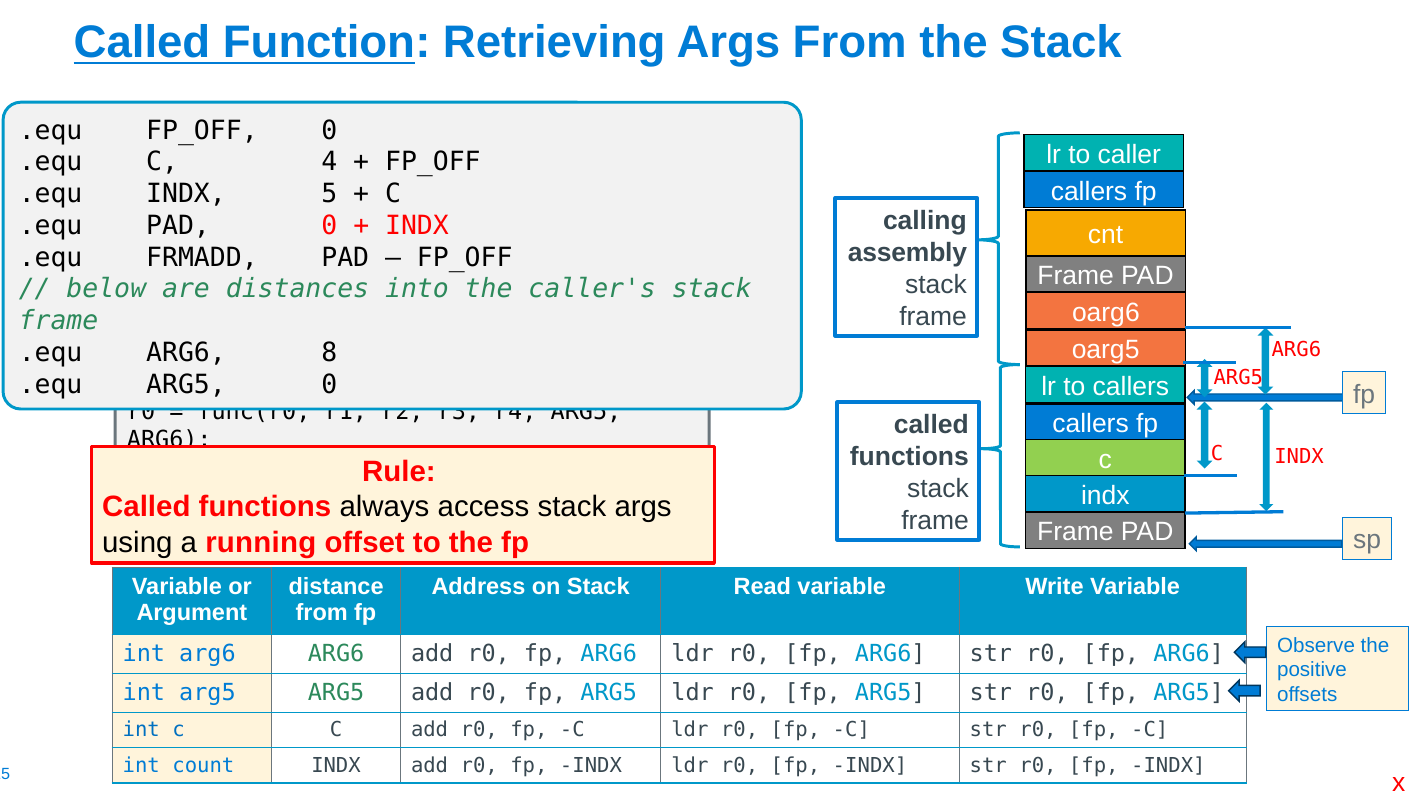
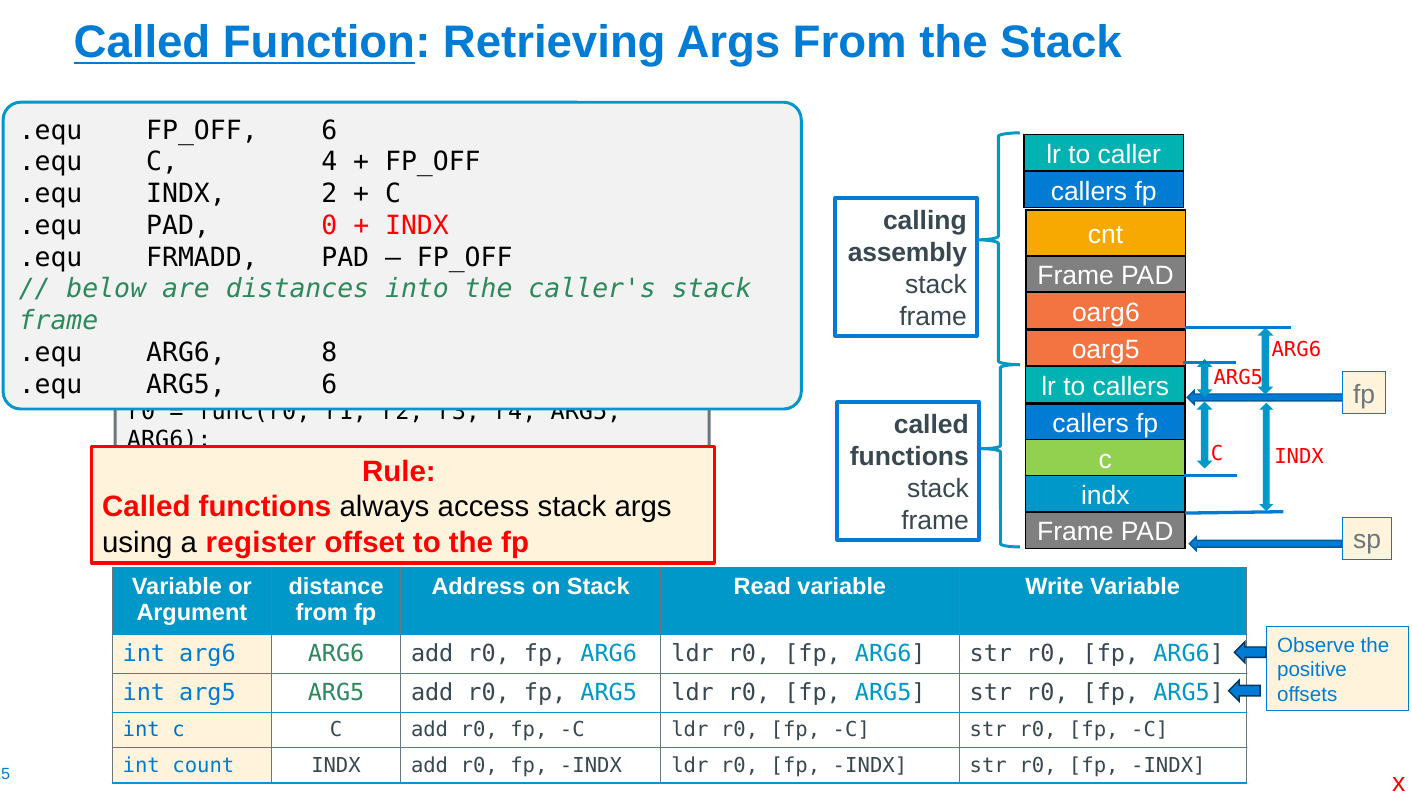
FP_OFF 0: 0 -> 6 (329, 130)
5: 5 -> 2 (329, 194)
ARG5 0: 0 -> 6 (329, 385)
running: running -> register (261, 542)
